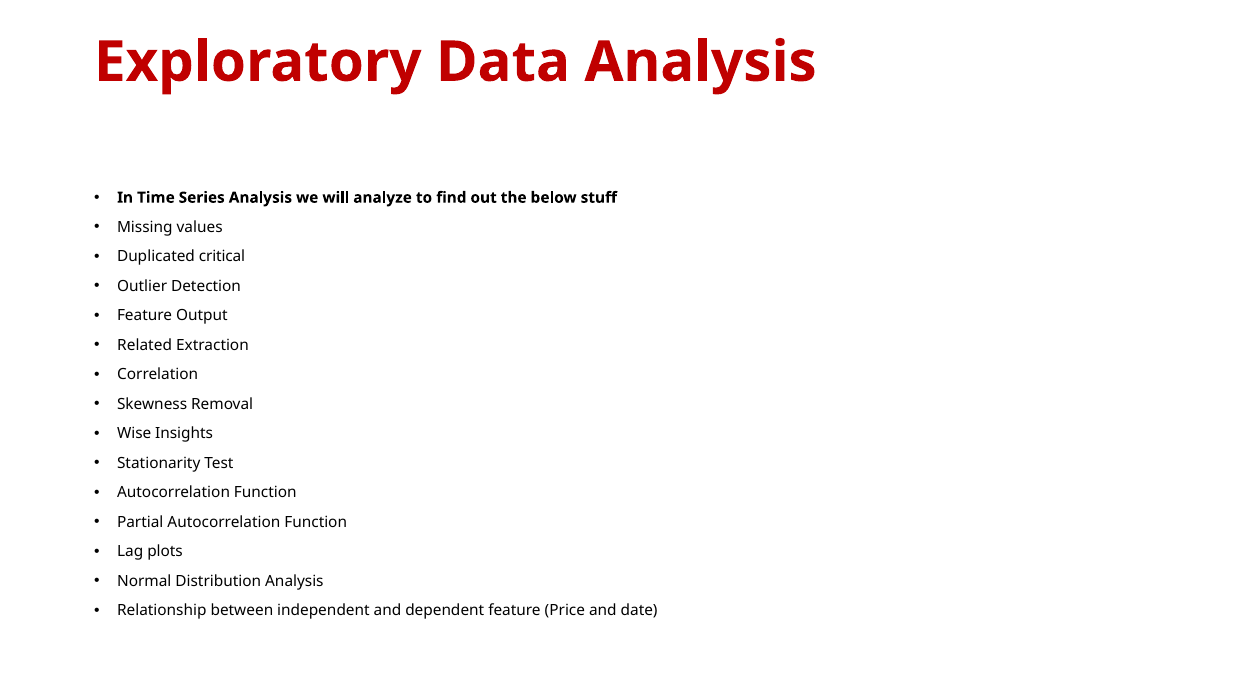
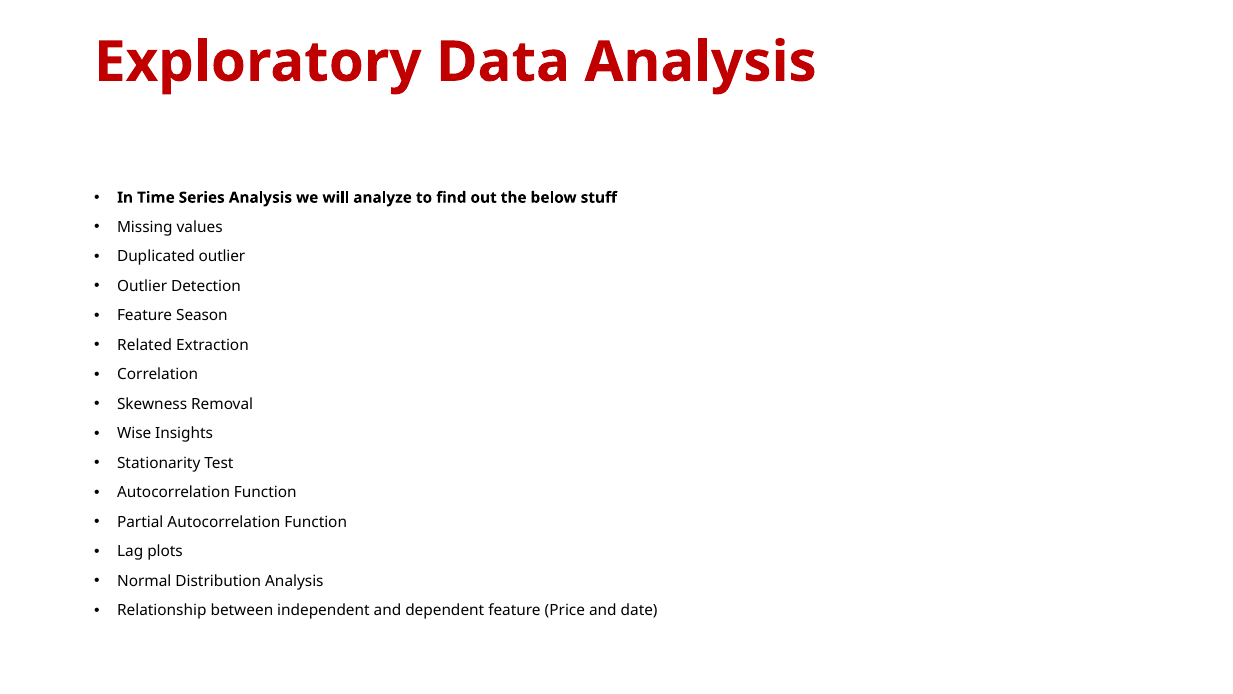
Duplicated critical: critical -> outlier (222, 256)
Output: Output -> Season (202, 315)
